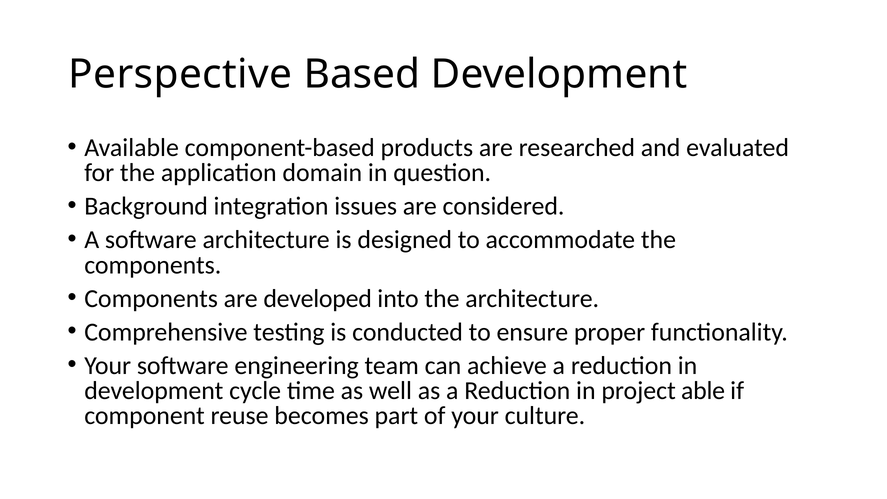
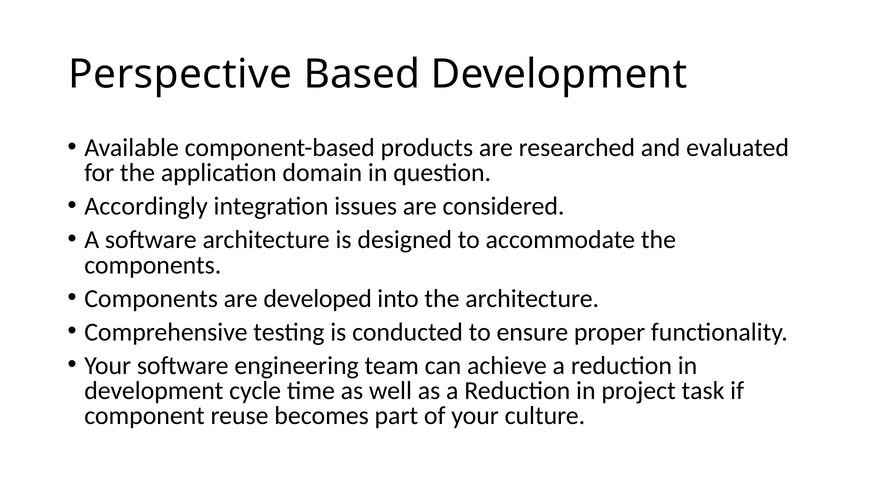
Background: Background -> Accordingly (146, 206)
able: able -> task (703, 391)
